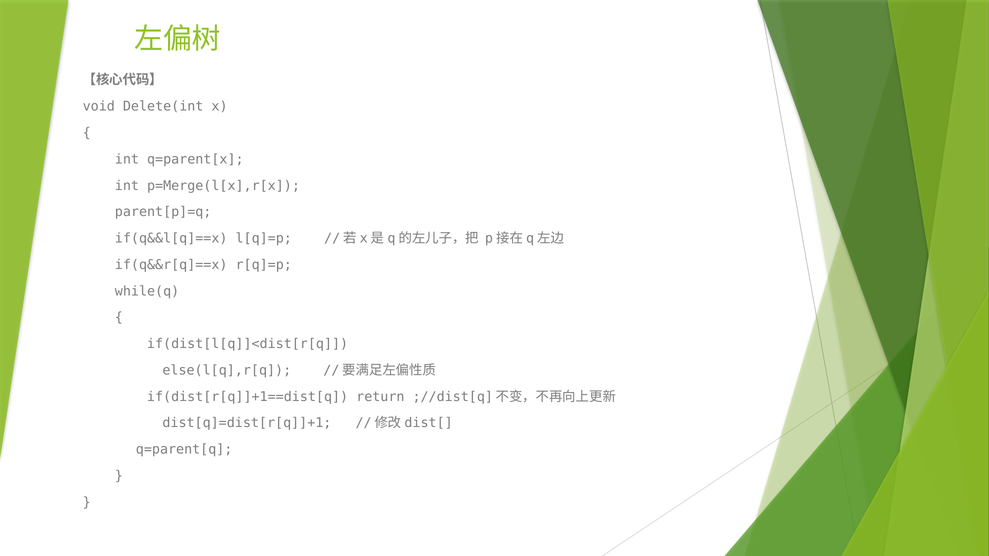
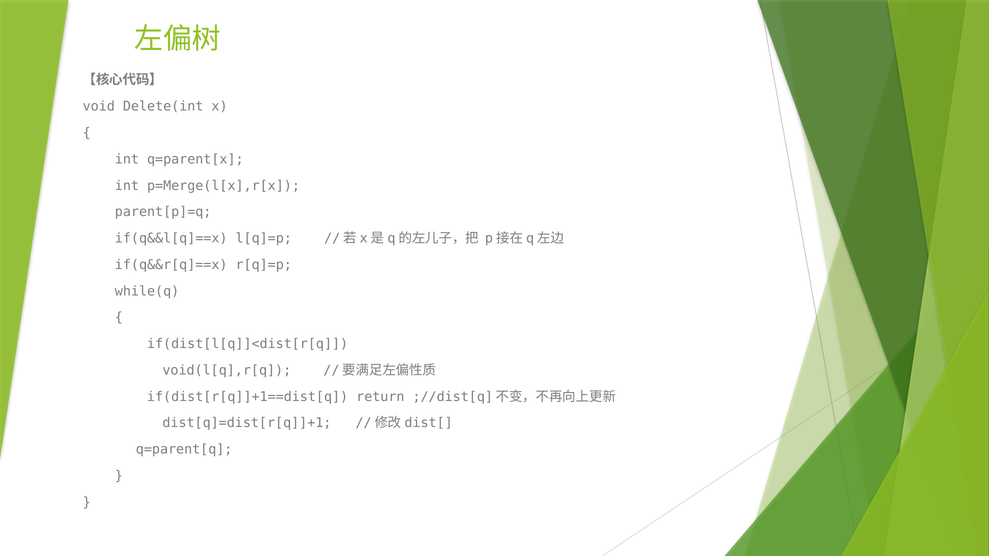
else(l[q],r[q: else(l[q],r[q -> void(l[q],r[q (227, 371)
